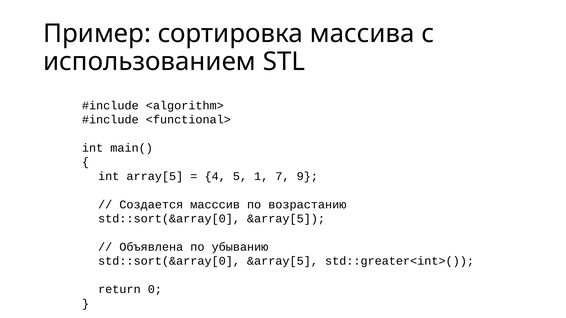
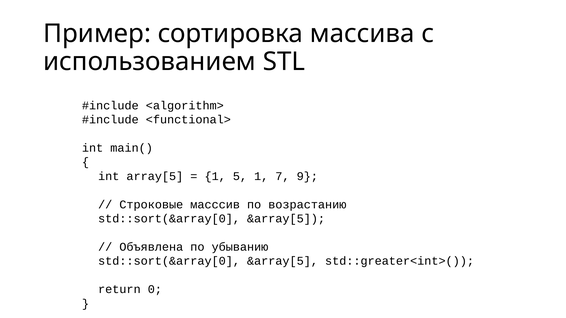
4: 4 -> 1 (215, 176)
Создается: Создается -> Строковые (151, 205)
